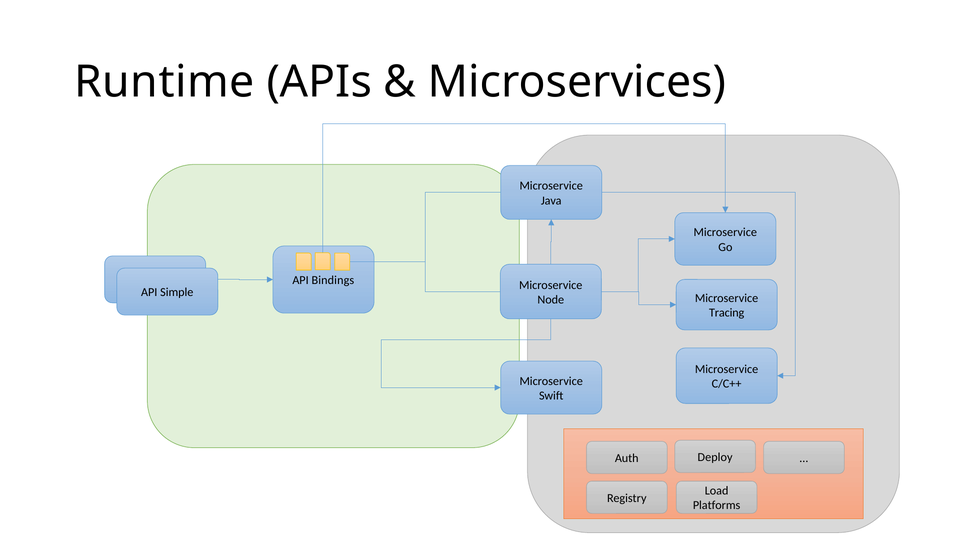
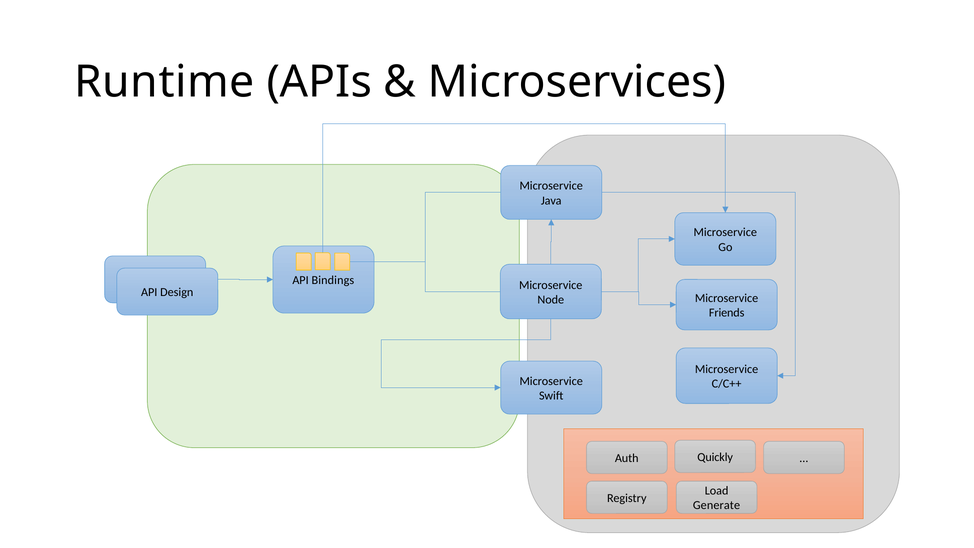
Simple: Simple -> Design (177, 292)
Tracing: Tracing -> Friends (727, 313)
Deploy: Deploy -> Quickly (715, 457)
Platforms: Platforms -> Generate (717, 505)
